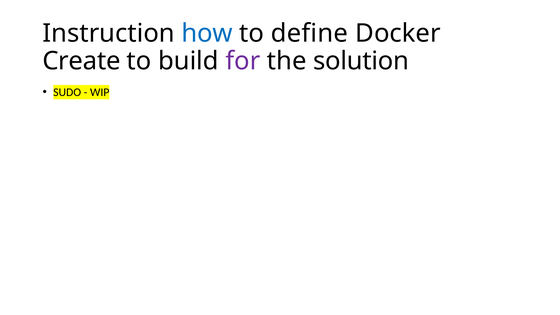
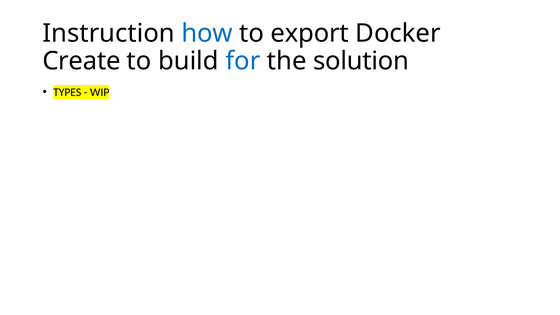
define: define -> export (310, 33)
for colour: purple -> blue (243, 61)
SUDO: SUDO -> TYPES (67, 92)
